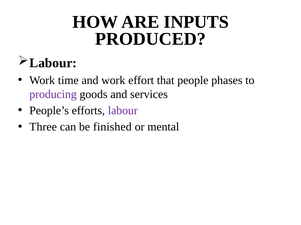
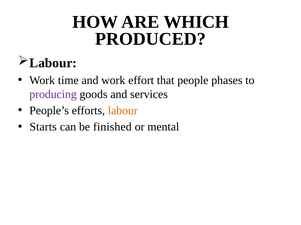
INPUTS: INPUTS -> WHICH (196, 22)
labour colour: purple -> orange (123, 111)
Three: Three -> Starts (43, 127)
